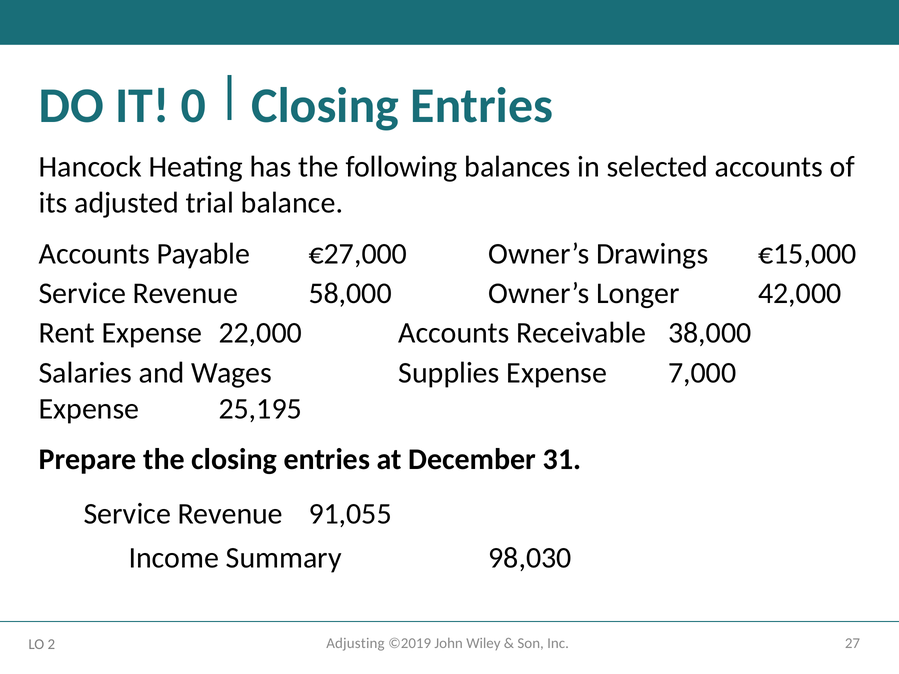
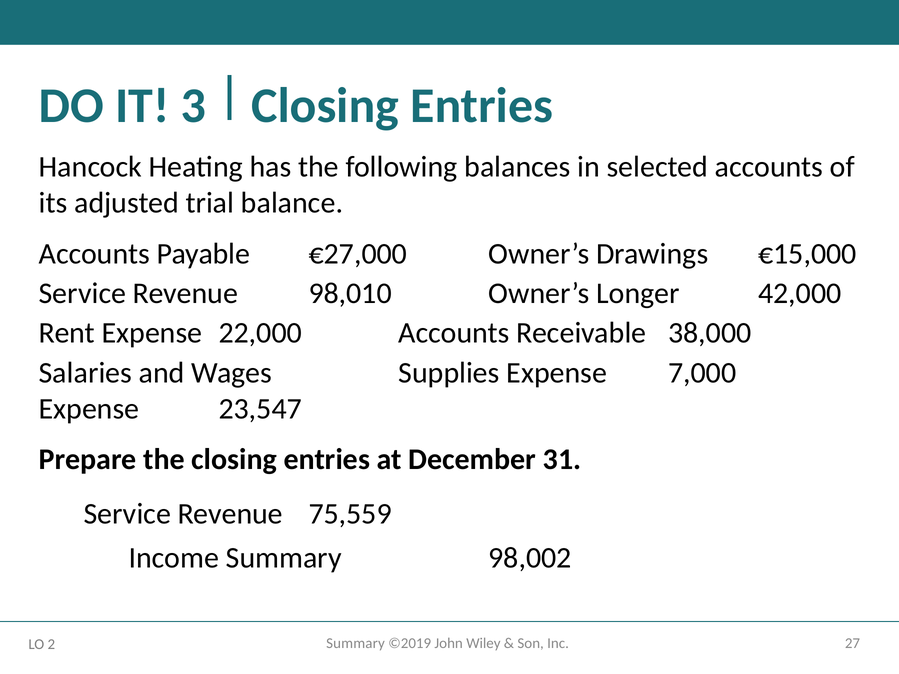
0: 0 -> 3 (193, 106)
58,000: 58,000 -> 98,010 (350, 293)
25,195: 25,195 -> 23,547 (260, 409)
91,055: 91,055 -> 75,559 (350, 514)
98,030: 98,030 -> 98,002 (530, 558)
Adjusting: Adjusting -> Summary (355, 644)
